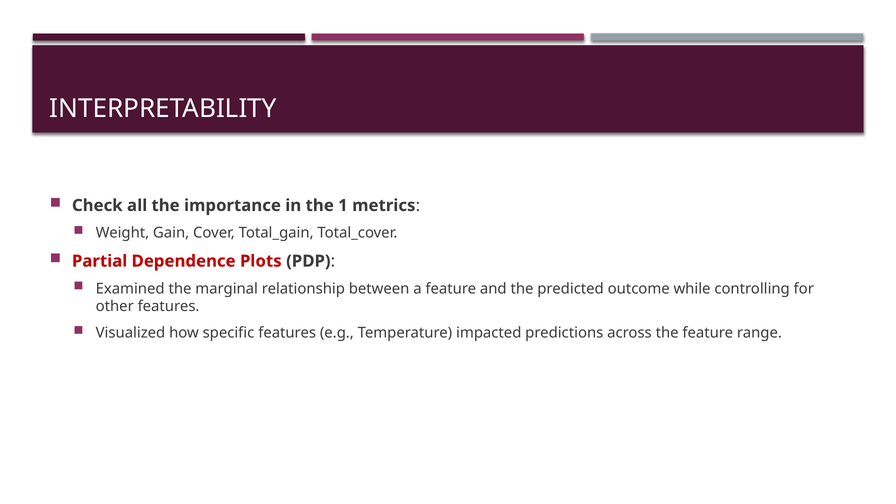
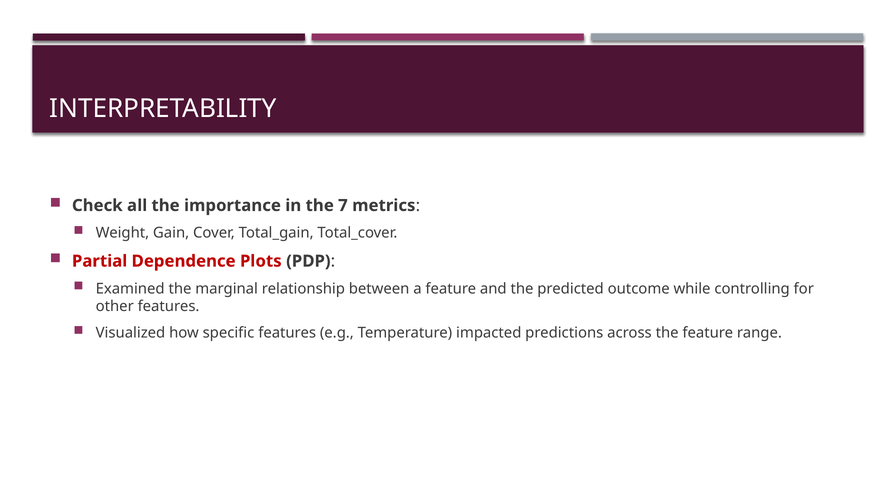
1: 1 -> 7 (343, 205)
